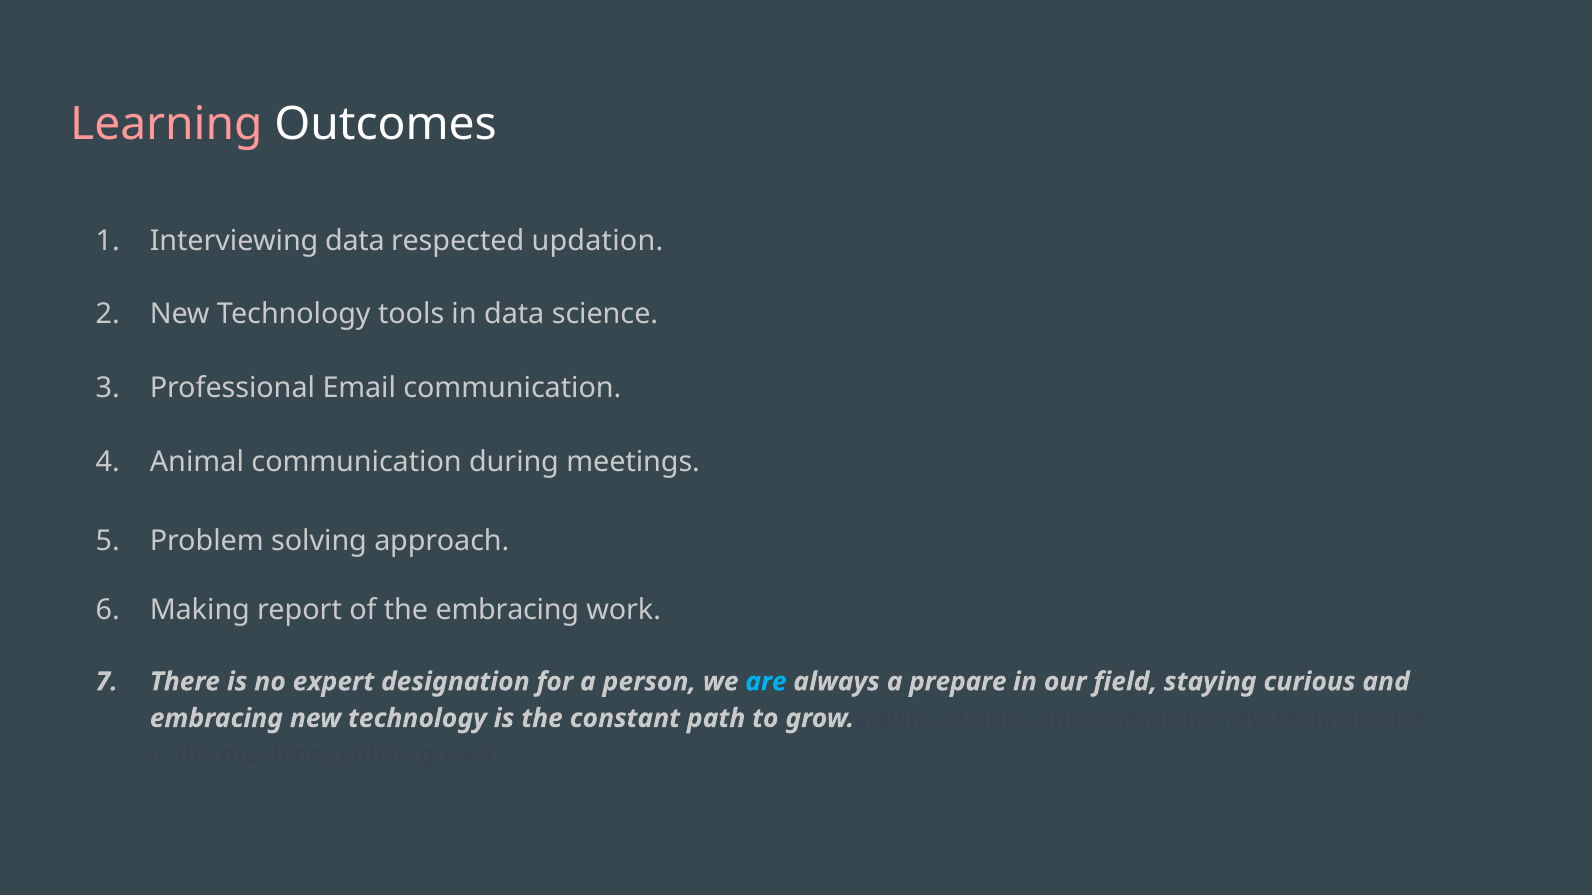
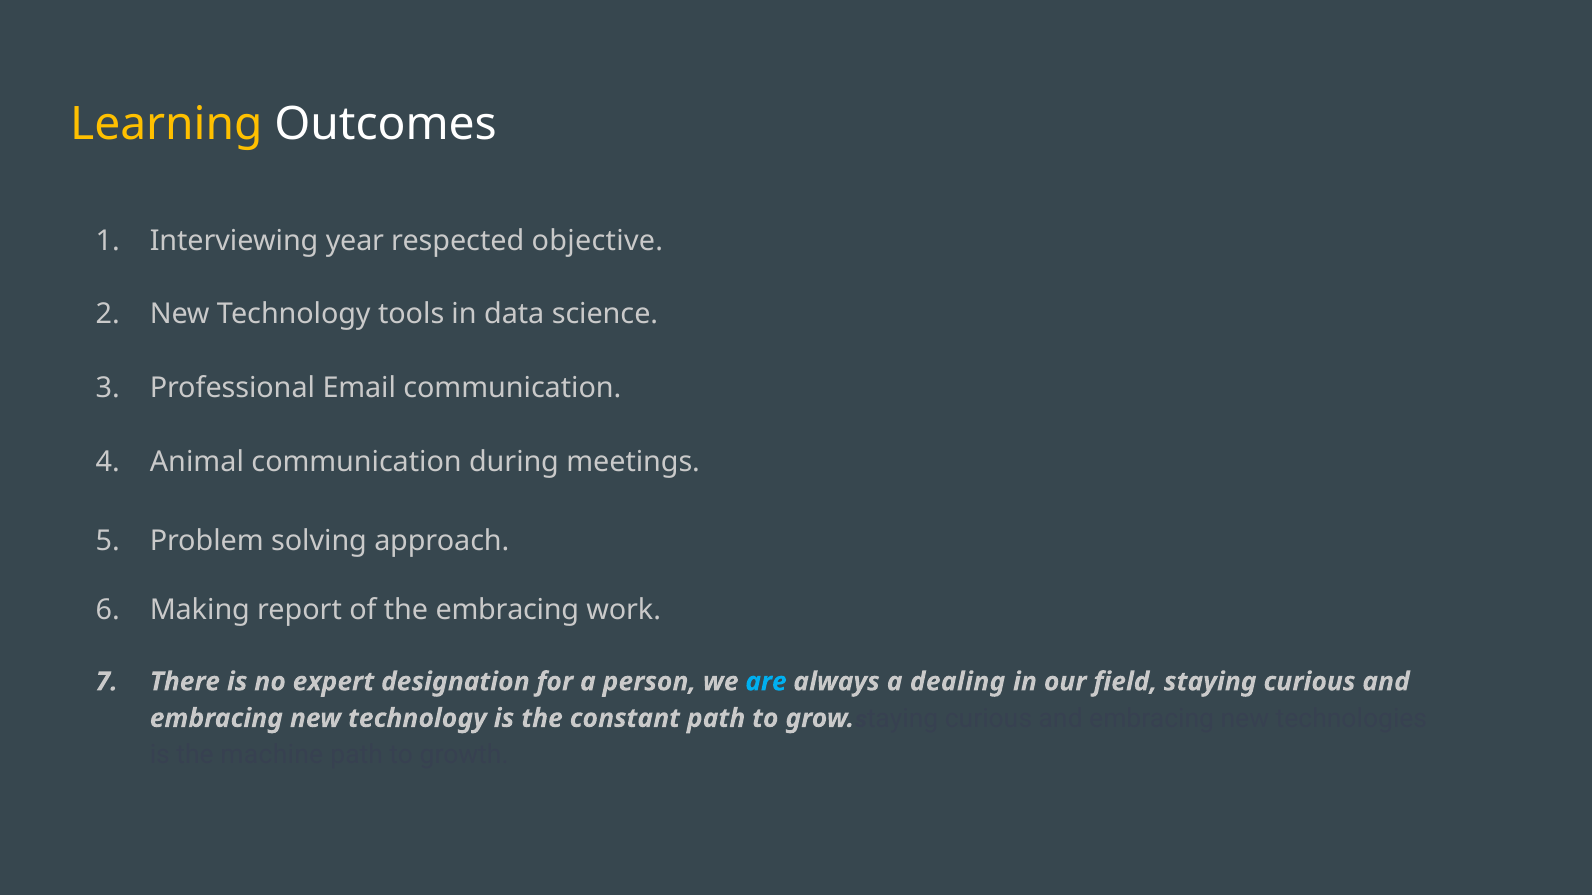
Learning colour: pink -> yellow (166, 124)
Interviewing data: data -> year (355, 241)
updation: updation -> objective (597, 241)
prepare: prepare -> dealing (958, 682)
